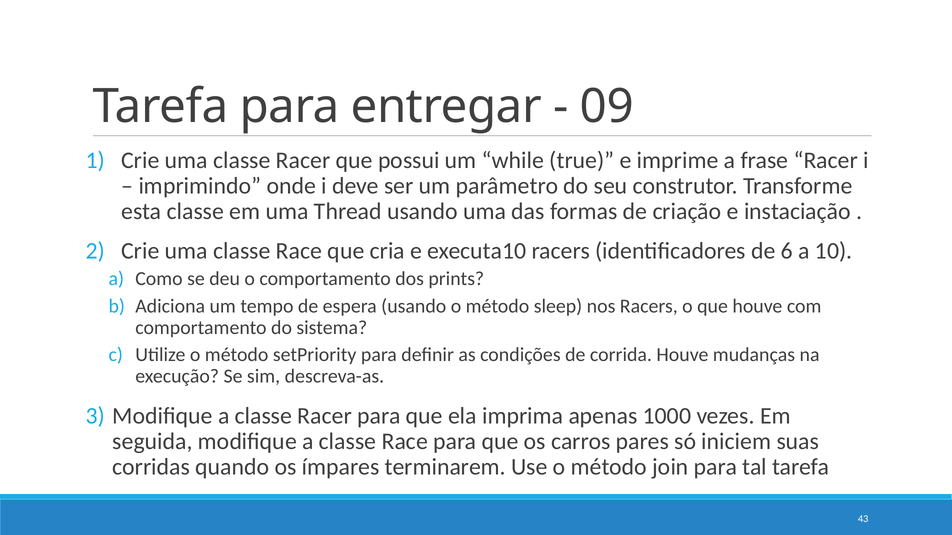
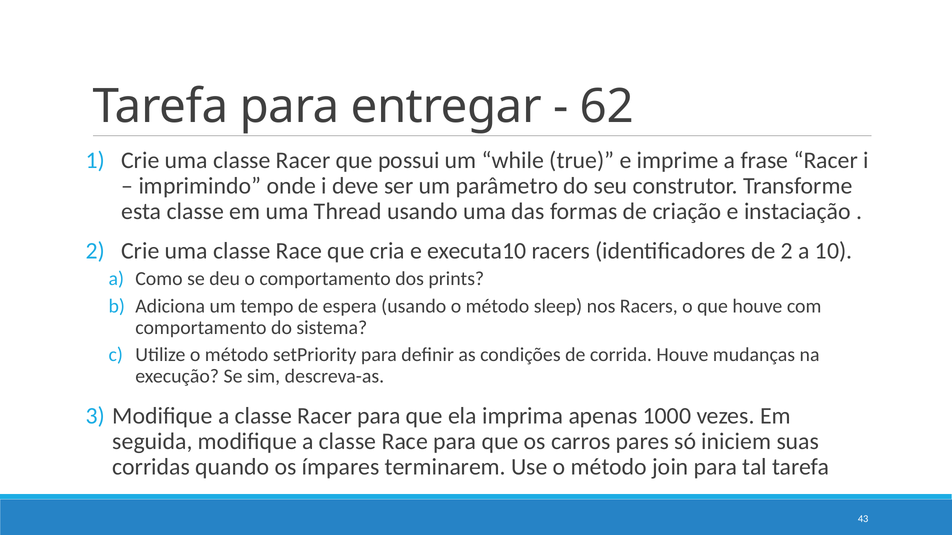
09: 09 -> 62 (607, 107)
de 6: 6 -> 2 (787, 251)
